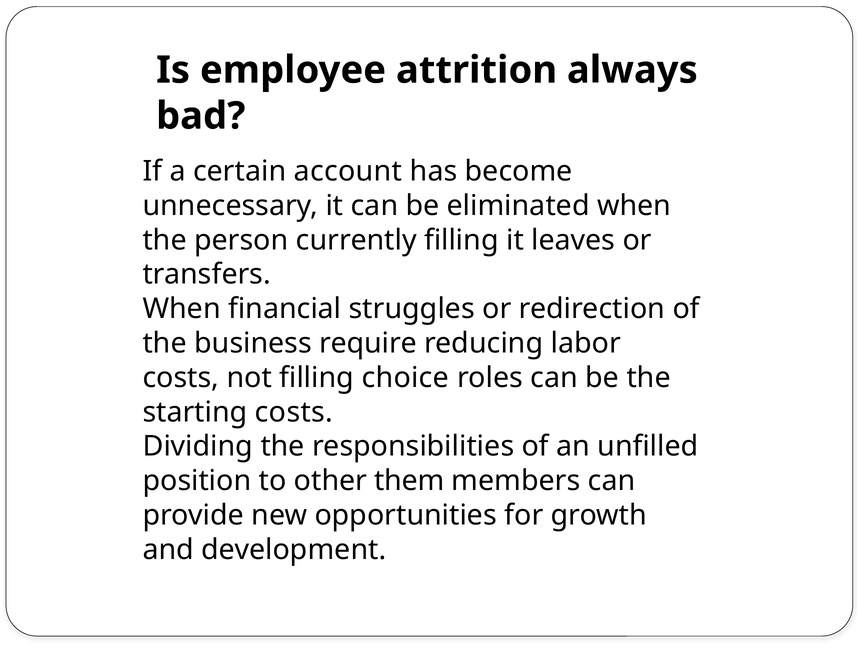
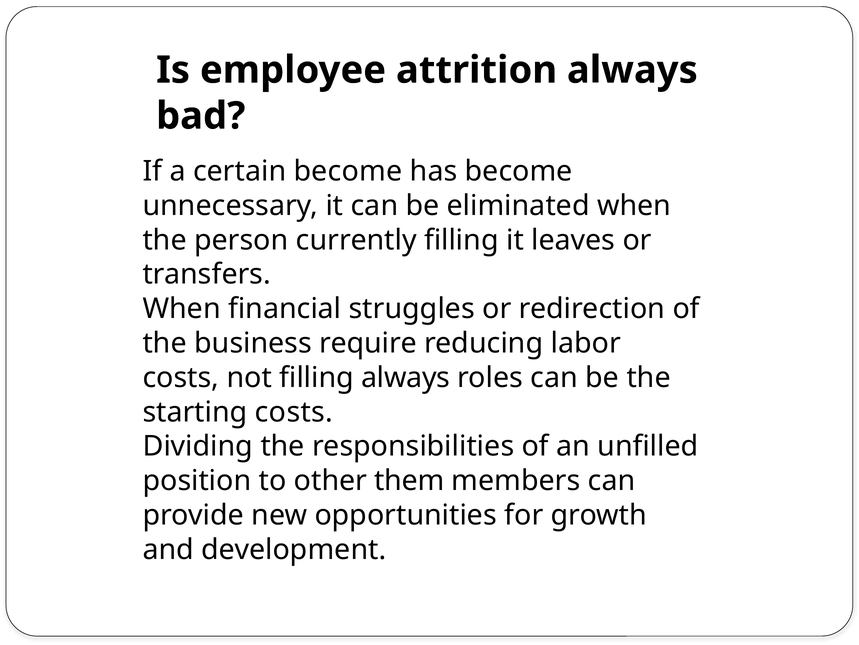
certain account: account -> become (348, 171)
filling choice: choice -> always (406, 377)
